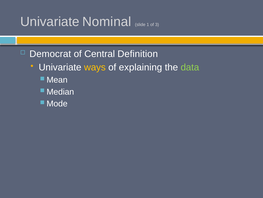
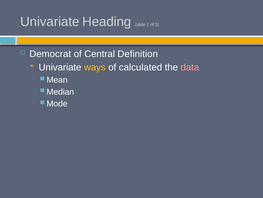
Nominal: Nominal -> Heading (107, 22)
explaining: explaining -> calculated (141, 67)
data colour: light green -> pink (190, 67)
